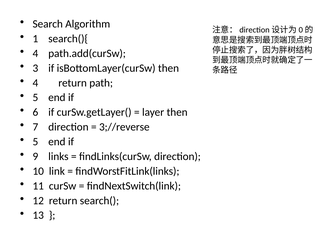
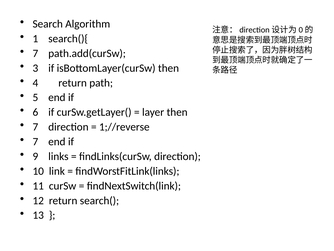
4: 4 -> 7 (35, 53)
3;//reverse: 3;//reverse -> 1;//reverse (124, 127)
5: 5 -> 7 (35, 141)
